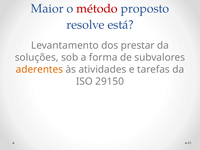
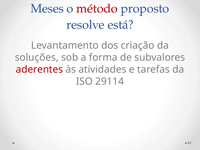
Maior: Maior -> Meses (47, 9)
prestar: prestar -> criação (138, 45)
aderentes colour: orange -> red (39, 69)
29150: 29150 -> 29114 (110, 81)
